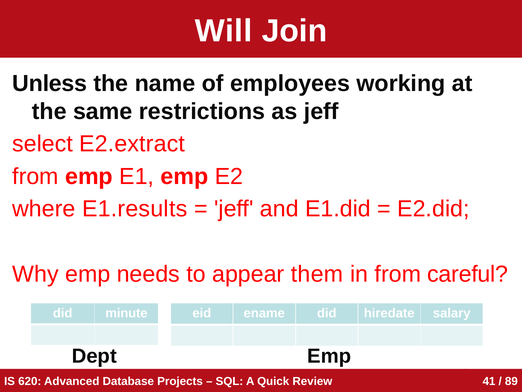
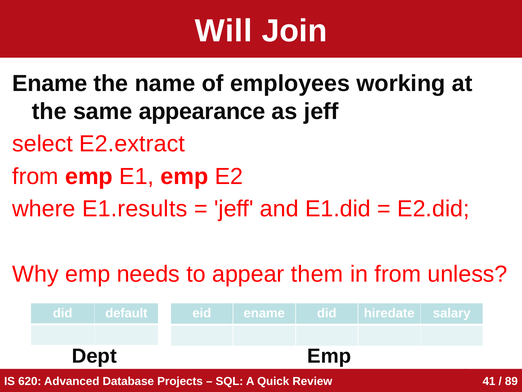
Unless: Unless -> Ename (50, 83)
restrictions: restrictions -> appearance (202, 111)
careful: careful -> unless (467, 274)
minute: minute -> default (126, 313)
